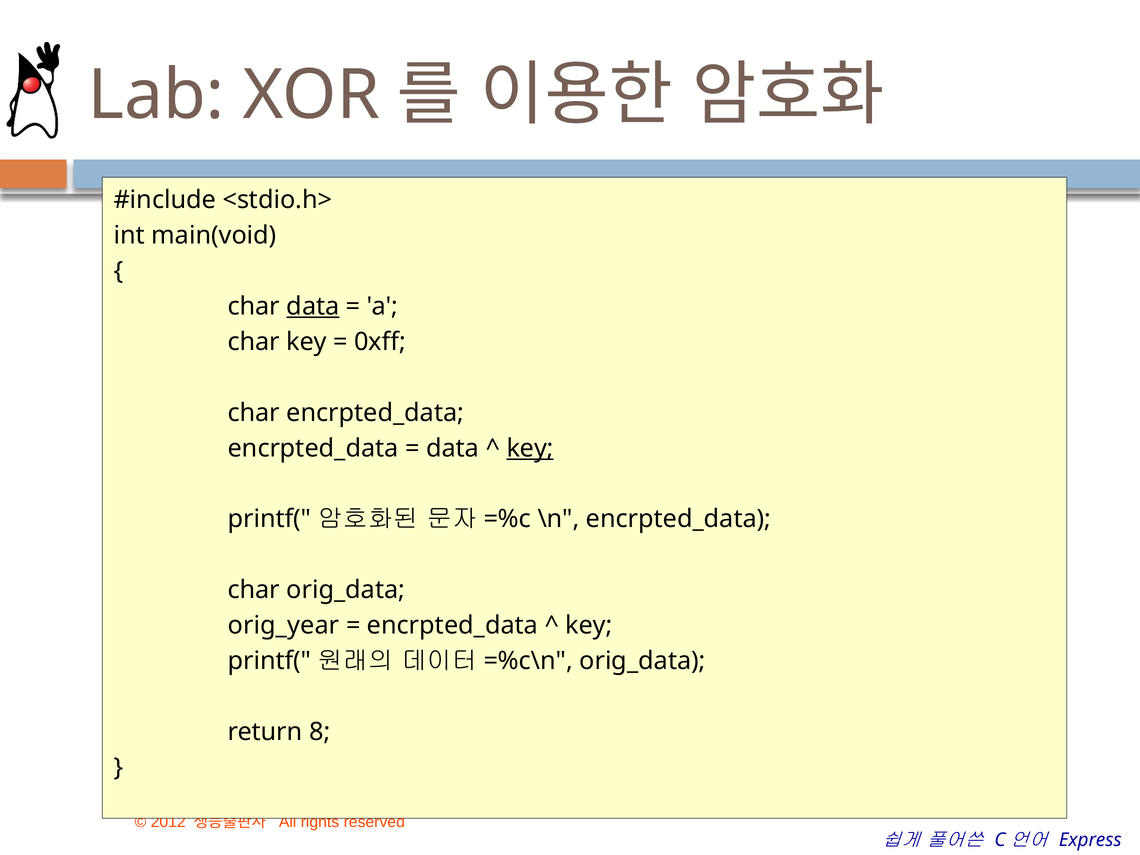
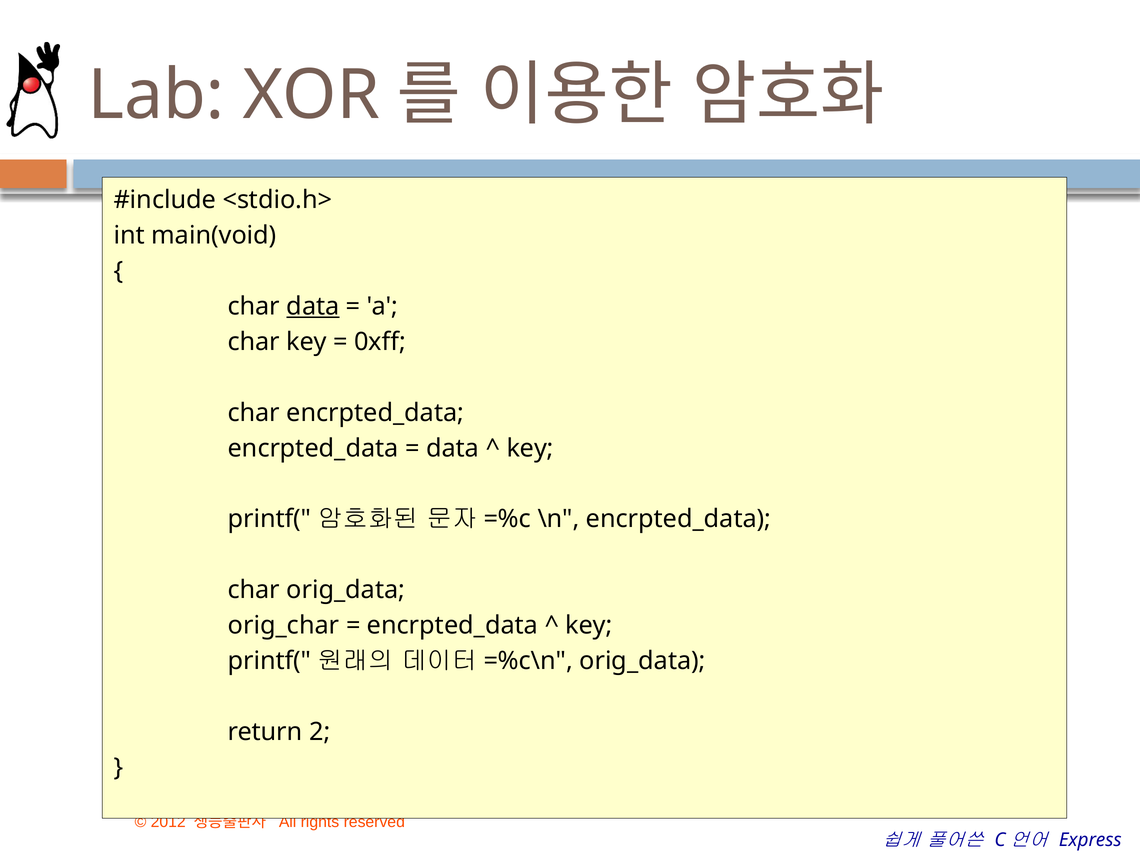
key underline: present -> none (530, 448)
orig_year: orig_year -> orig_char (284, 625)
8: 8 -> 2 (320, 732)
